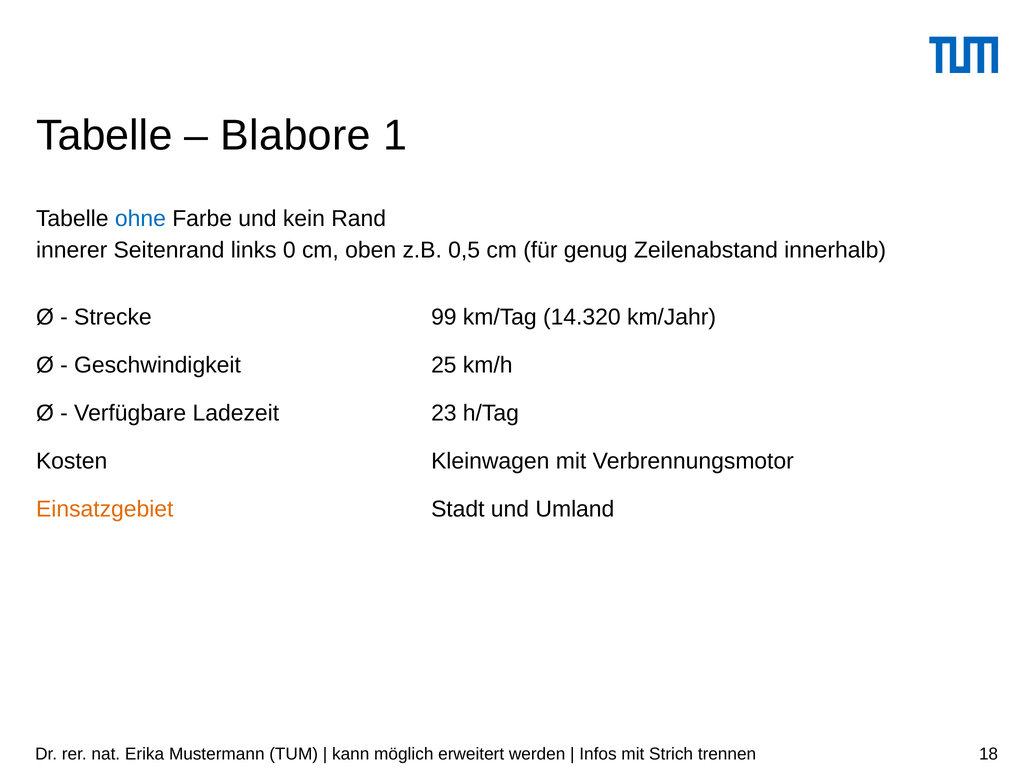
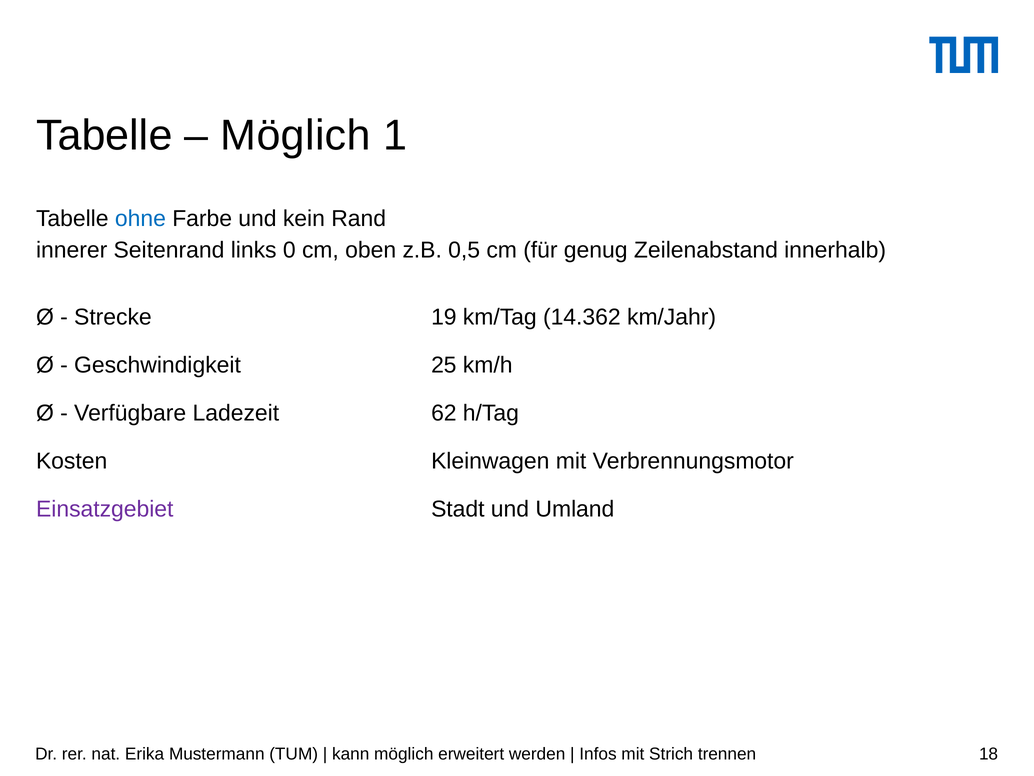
Blabore: Blabore -> Möglich (296, 136)
99: 99 -> 19 (444, 317)
14.320: 14.320 -> 14.362 (582, 317)
23: 23 -> 62 (444, 413)
Einsatzgebiet colour: orange -> purple (105, 509)
